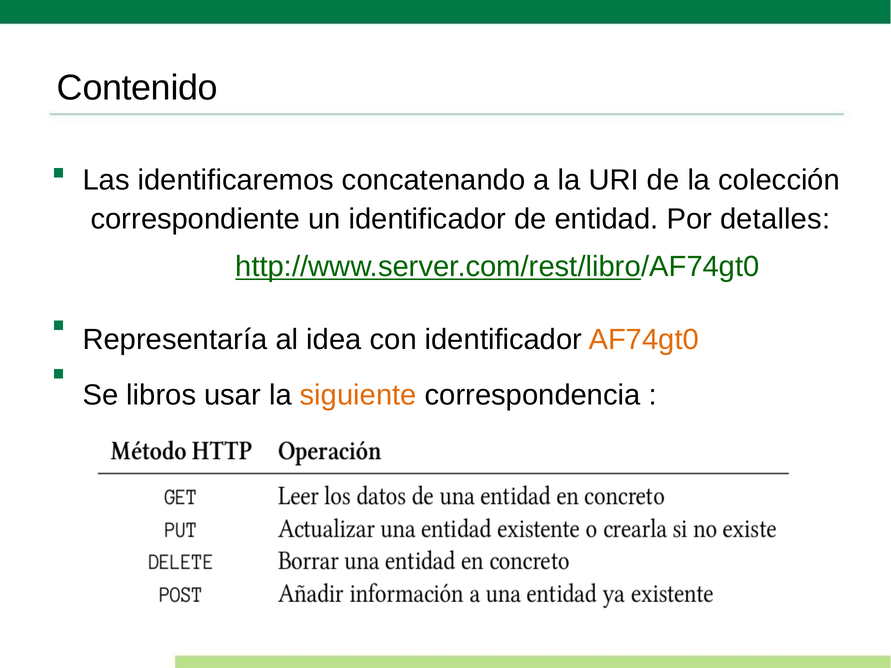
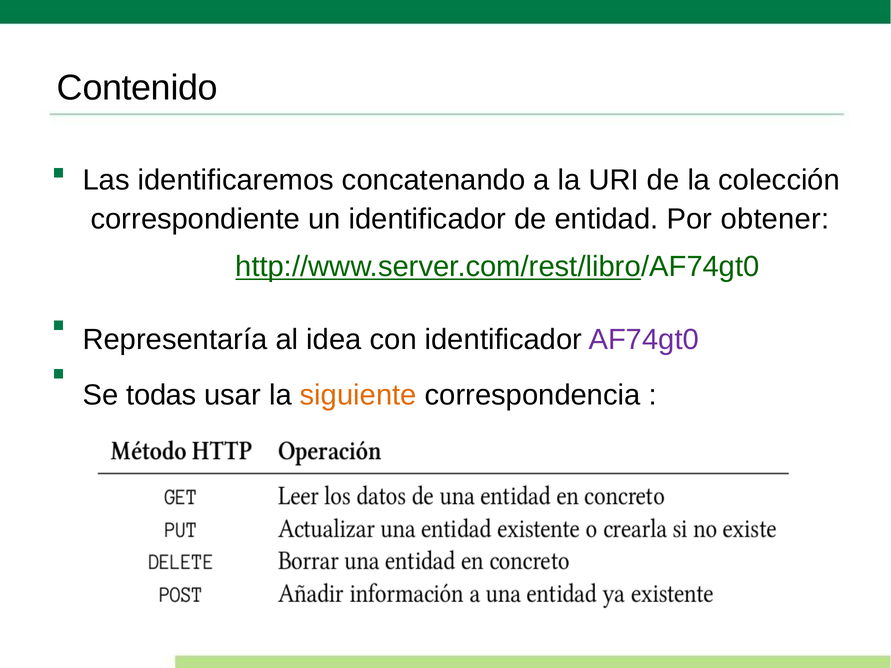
detalles: detalles -> obtener (775, 219)
AF74gt0 colour: orange -> purple (644, 340)
libros: libros -> todas (161, 395)
